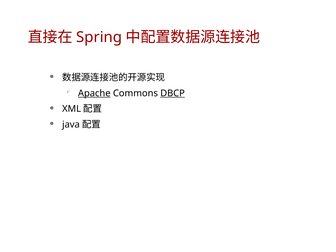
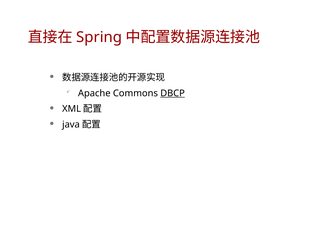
Apache underline: present -> none (94, 93)
